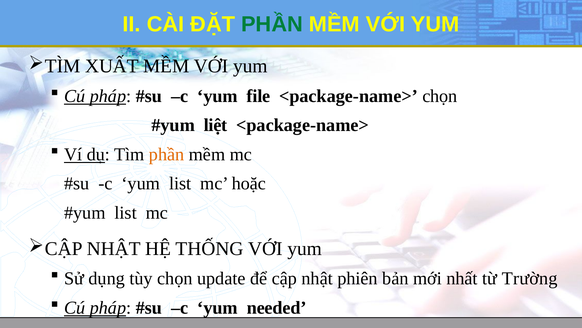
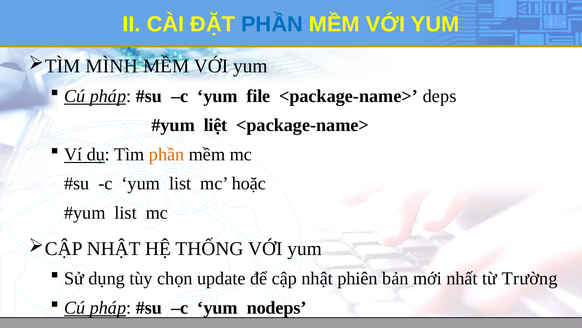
PHẦN colour: green -> blue (272, 24)
XUẤT: XUẤT -> MÌNH (112, 66)
<package-name> chọn: chọn -> deps (440, 96)
needed: needed -> nodeps (277, 307)
